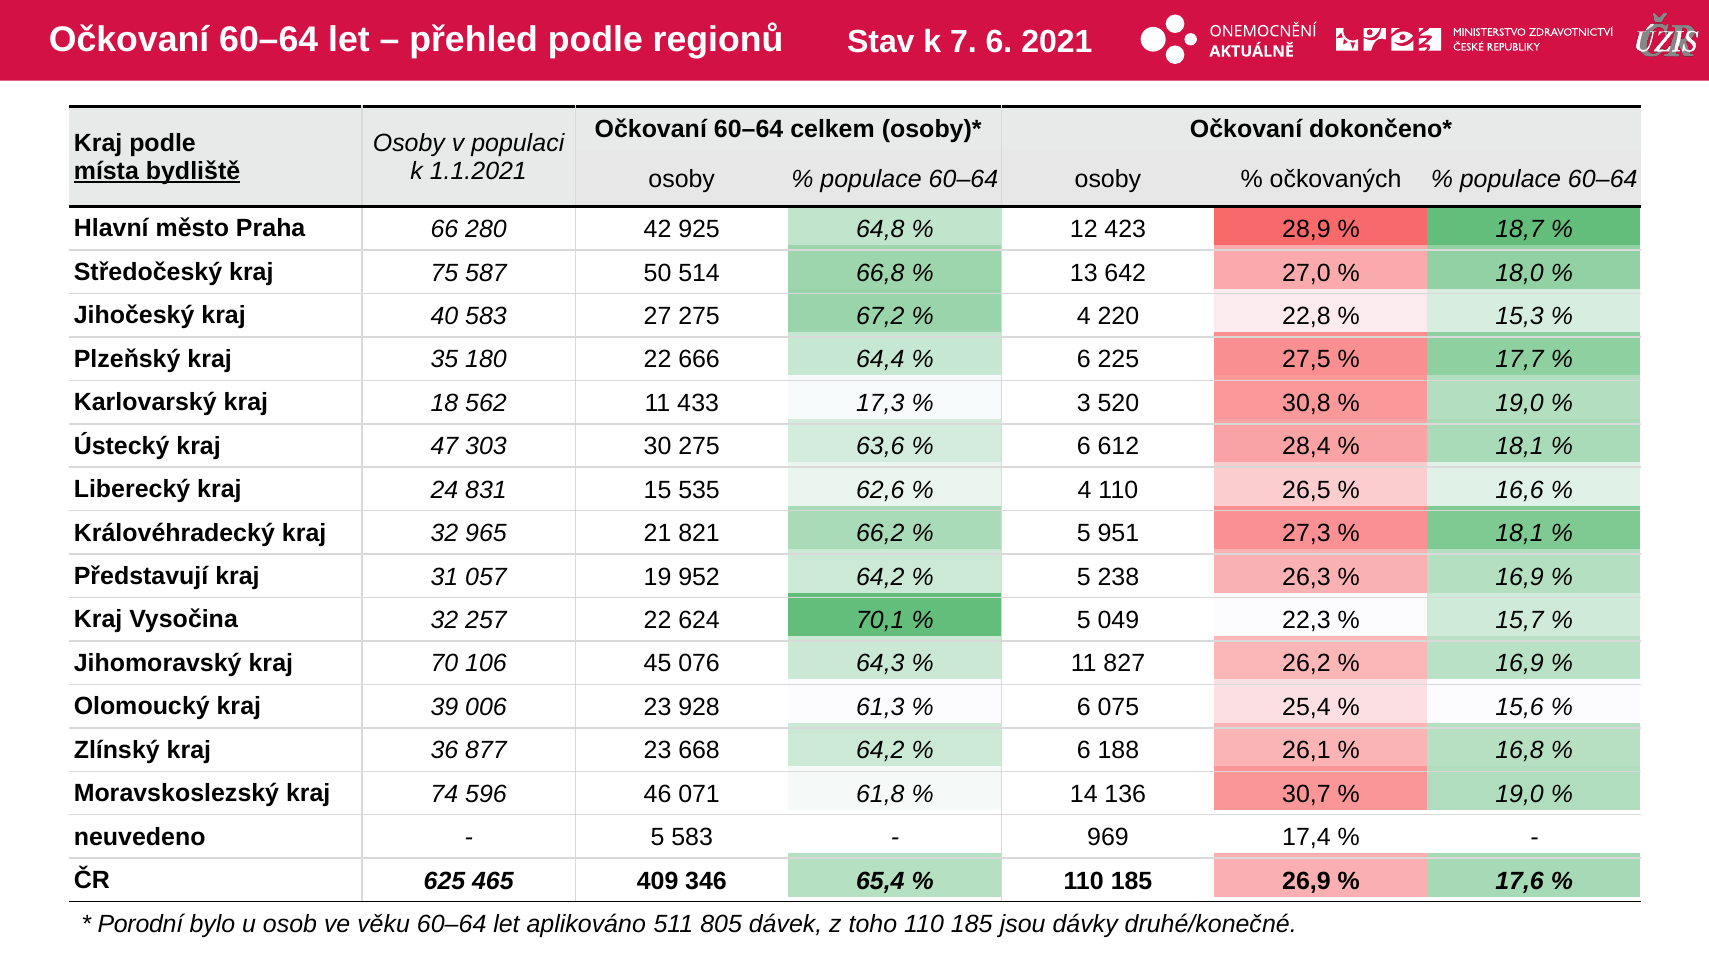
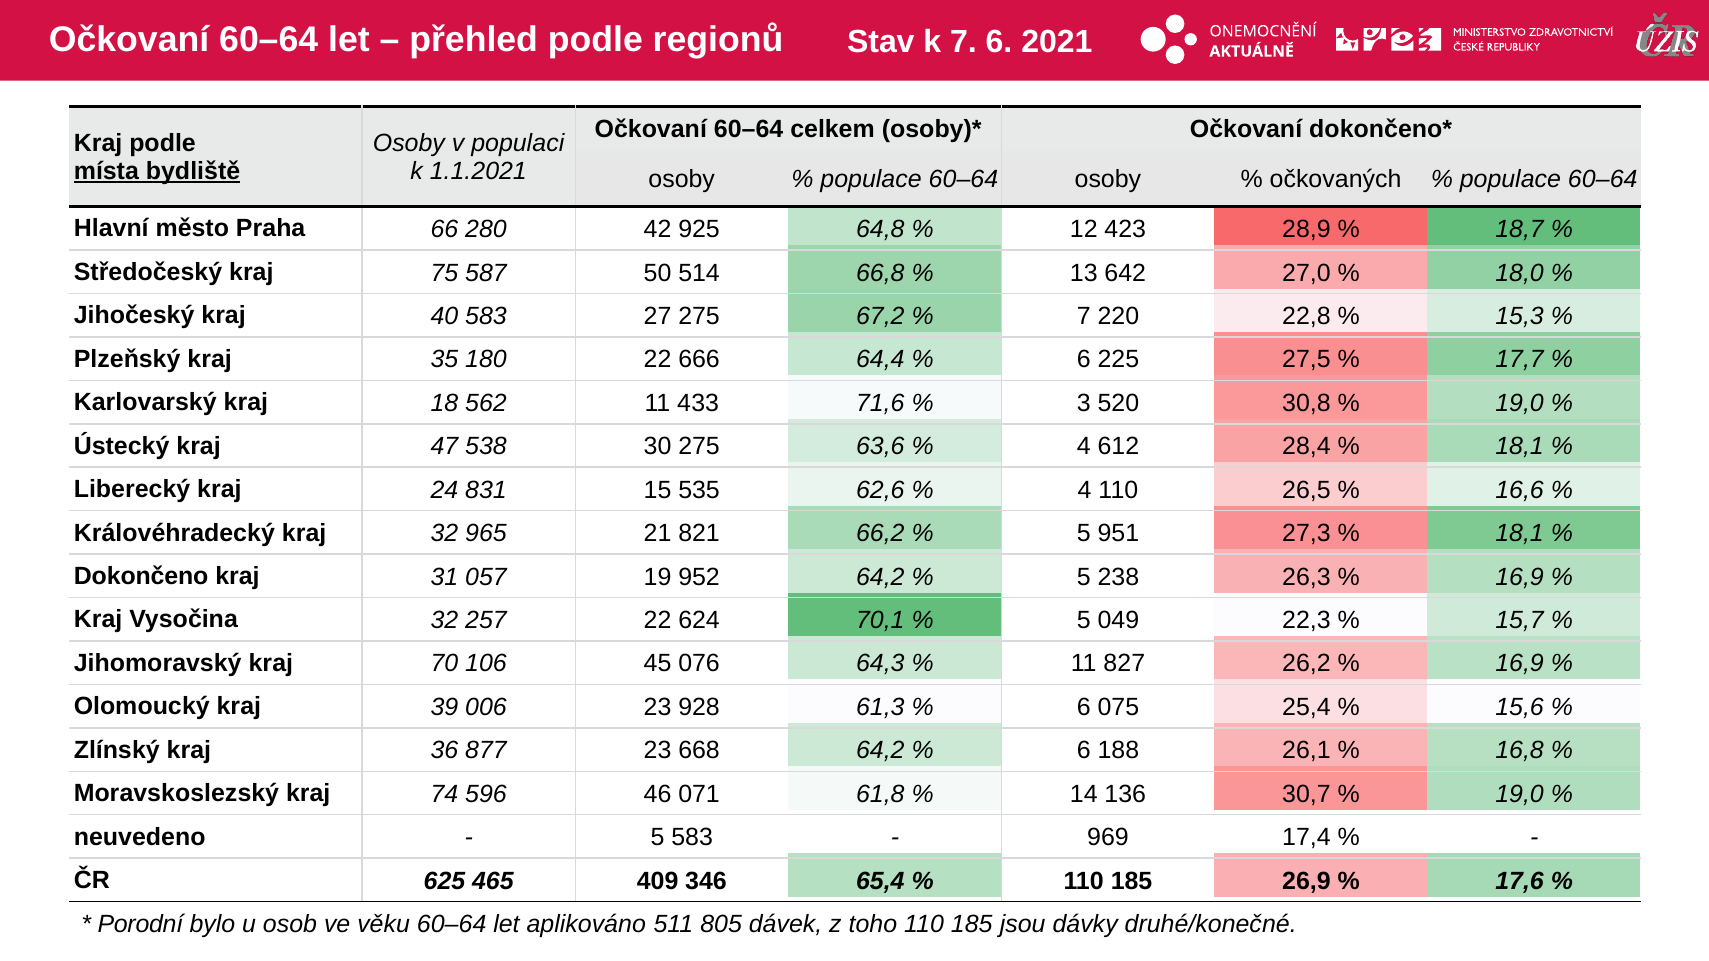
4: 4 -> 7 (1084, 316)
17,3: 17,3 -> 71,6 (880, 403)
303: 303 -> 538 (486, 447)
6: 6 -> 4 (1084, 447)
Představují: Představují -> Dokončeno (141, 576)
